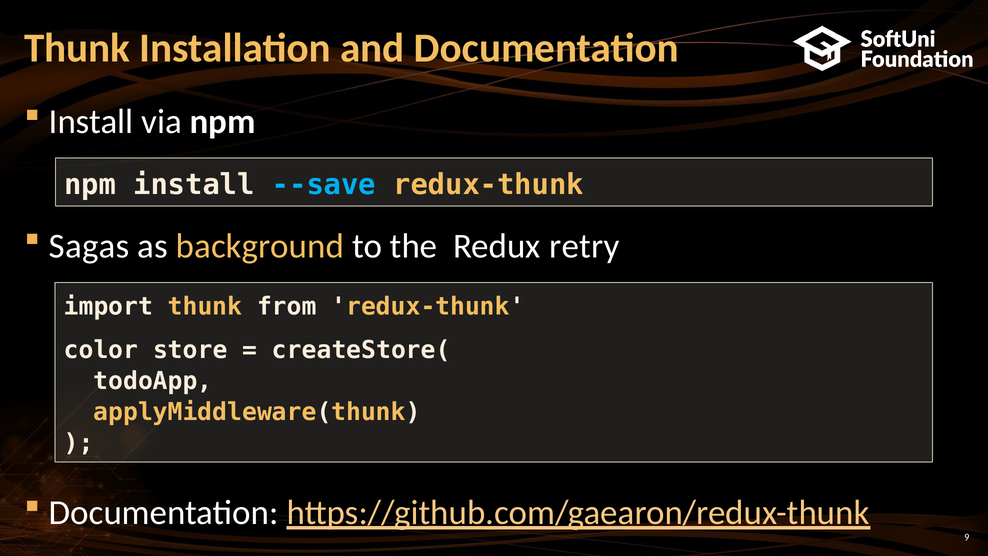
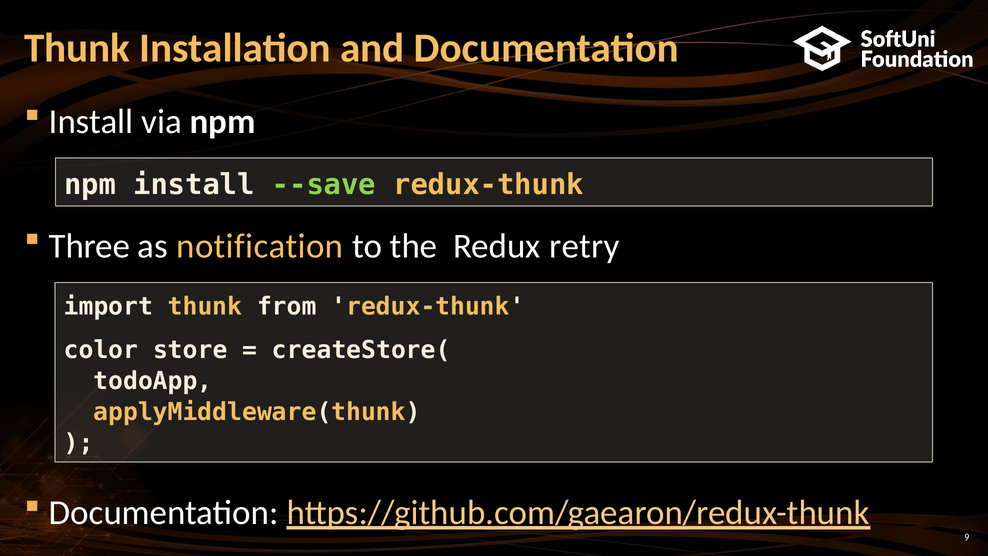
--save colour: light blue -> light green (324, 185)
Sagas: Sagas -> Three (89, 246)
background: background -> notification (260, 246)
